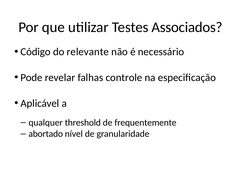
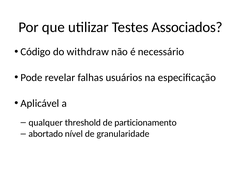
relevante: relevante -> withdraw (88, 52)
controle: controle -> usuários (124, 77)
frequentemente: frequentemente -> particionamento (145, 122)
